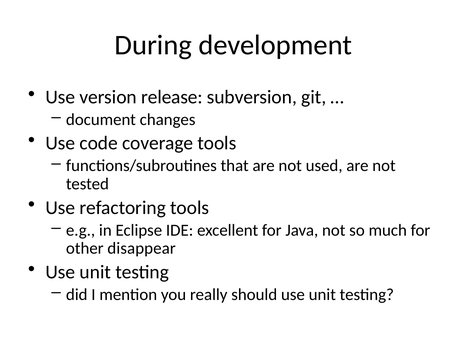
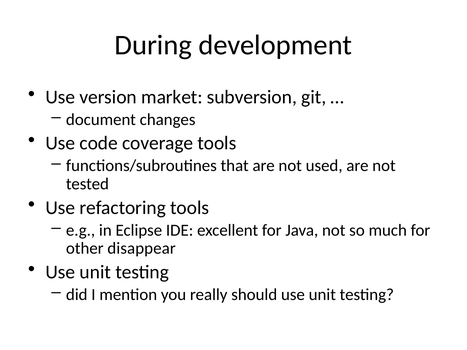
release: release -> market (172, 97)
